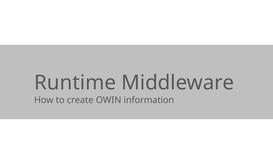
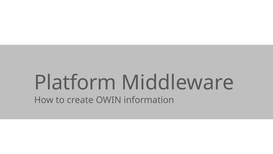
Runtime: Runtime -> Platform (75, 83)
